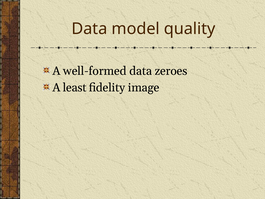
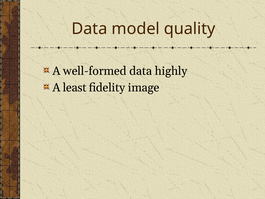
zeroes: zeroes -> highly (171, 71)
